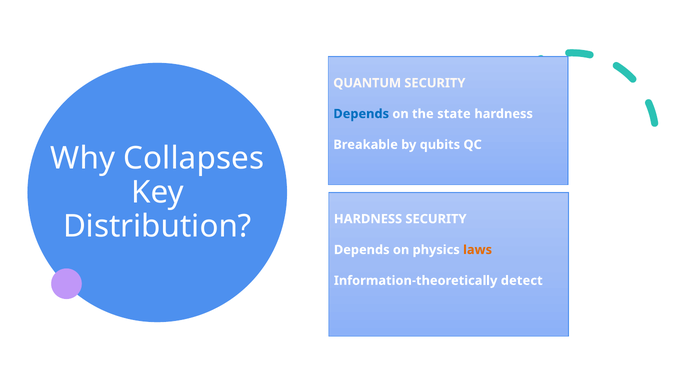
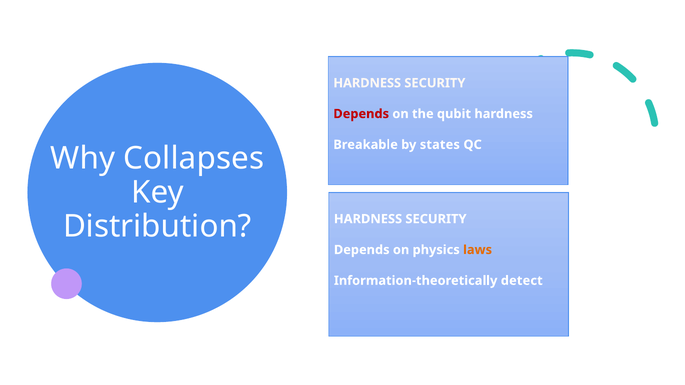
QUANTUM: QUANTUM -> HARDNESS (367, 83)
Depends colour: blue -> red (361, 114)
state: state -> qubit (454, 114)
qubits: qubits -> states (440, 145)
